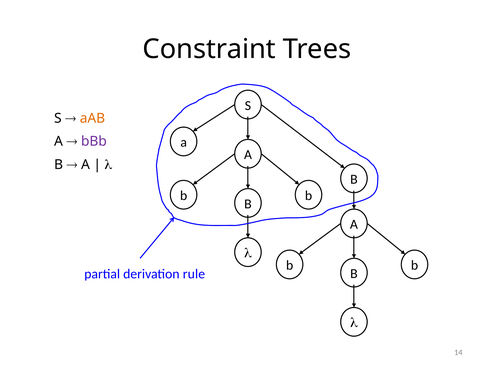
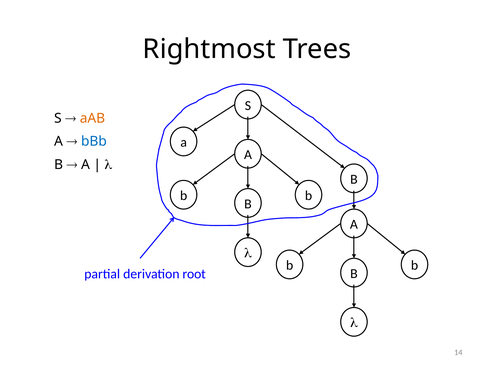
Constraint: Constraint -> Rightmost (209, 49)
bBb colour: purple -> blue (94, 141)
rule: rule -> root (194, 274)
